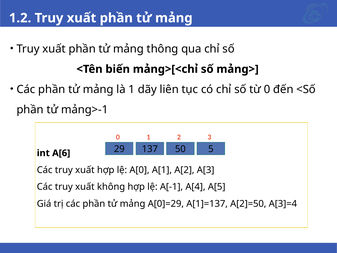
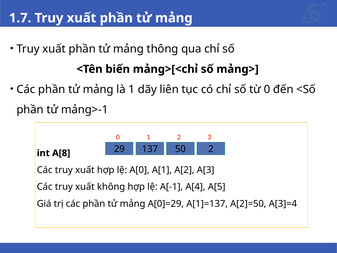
1.2: 1.2 -> 1.7 (20, 18)
50 5: 5 -> 2 (211, 149)
A[6: A[6 -> A[8 (61, 153)
